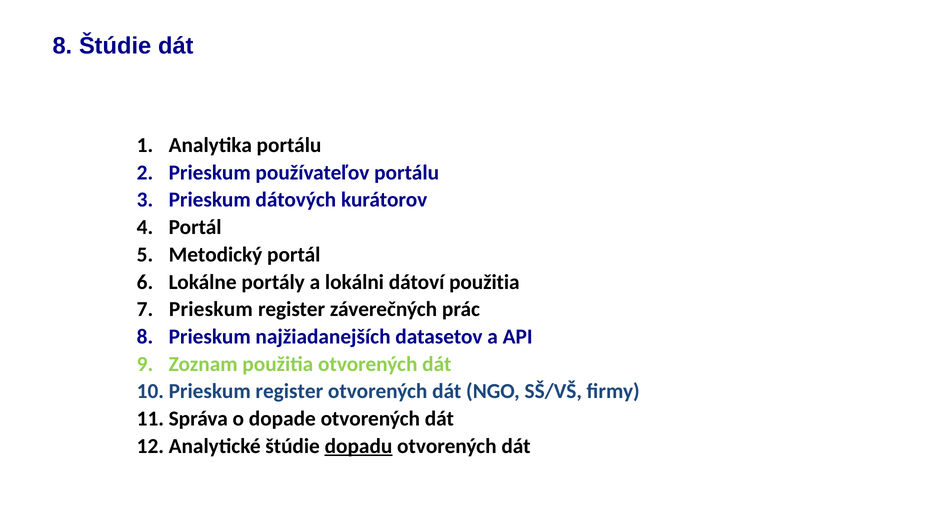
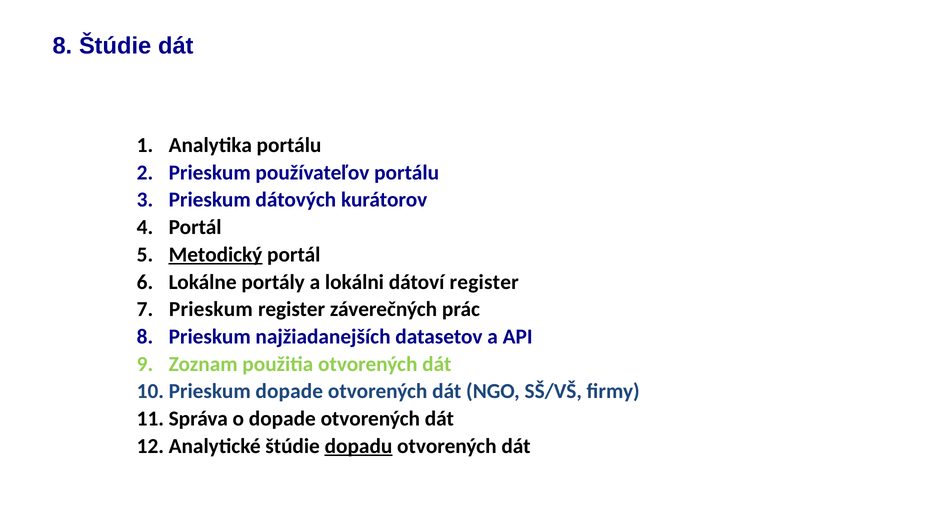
Metodický underline: none -> present (216, 255)
dátoví použitia: použitia -> register (484, 282)
register: register -> dopade (289, 391)
